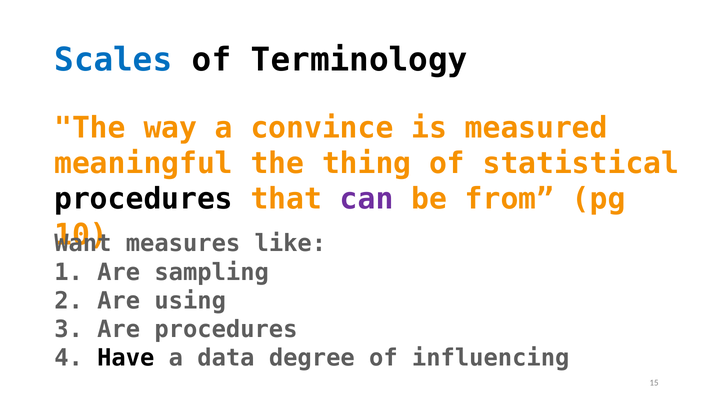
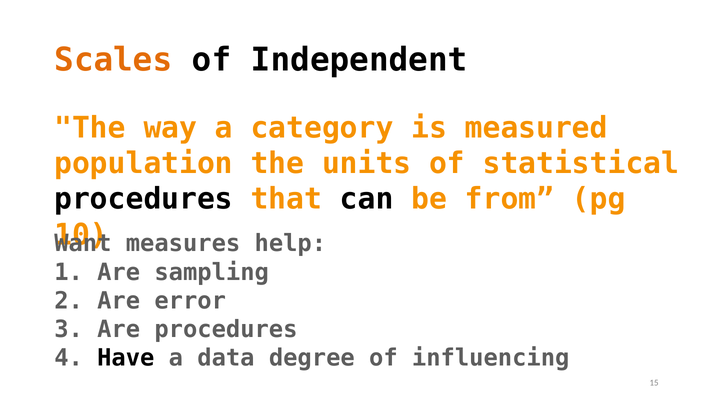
Scales colour: blue -> orange (113, 60)
Terminology: Terminology -> Independent (359, 60)
convince: convince -> category (322, 128)
meaningful: meaningful -> population (144, 163)
thing: thing -> units (367, 163)
can colour: purple -> black (367, 199)
like: like -> help (290, 244)
using: using -> error (190, 301)
